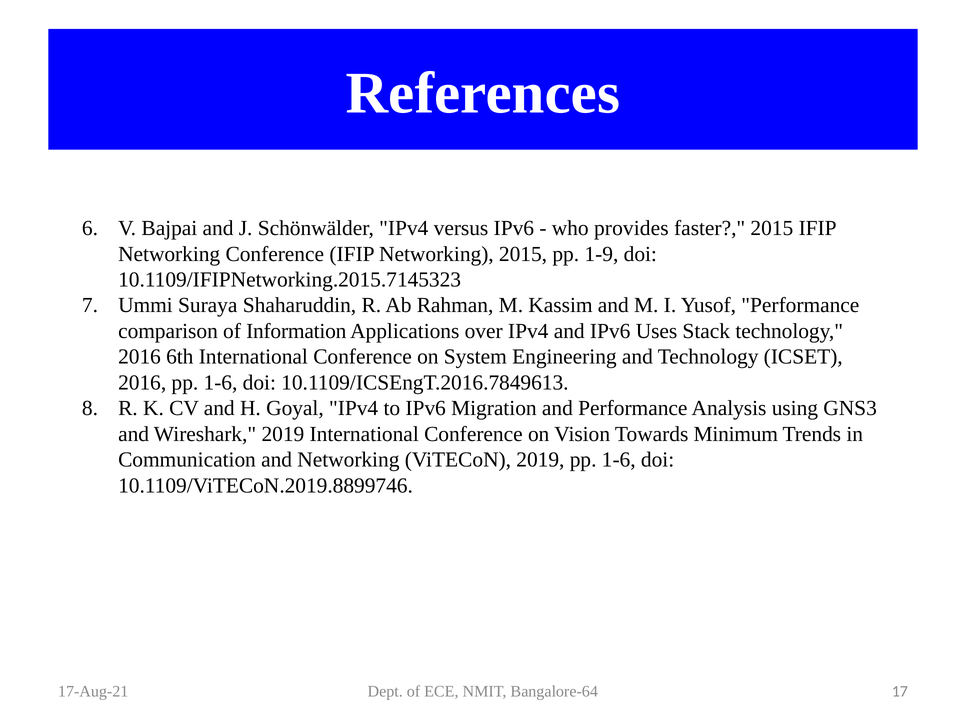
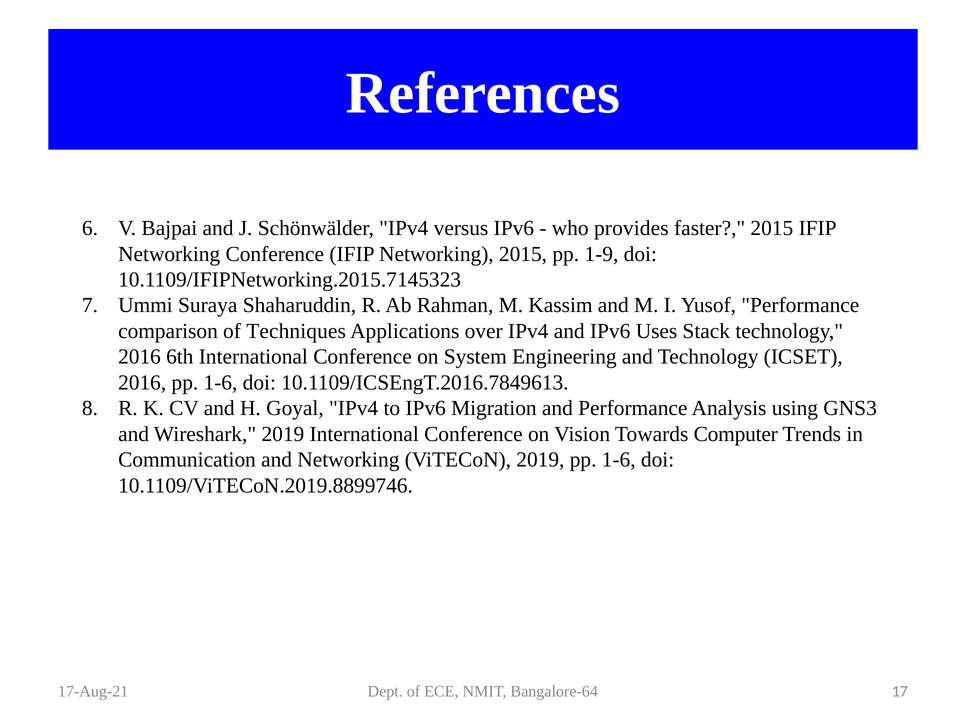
Information: Information -> Techniques (296, 331)
Minimum: Minimum -> Computer (736, 434)
